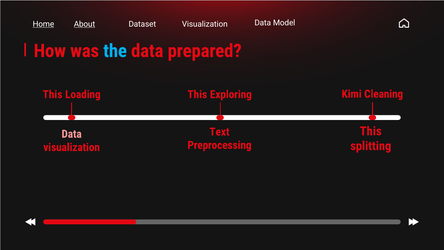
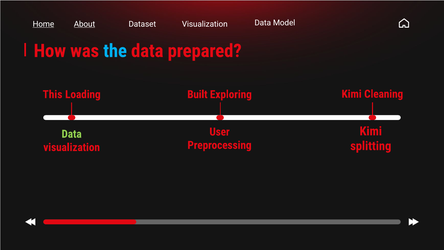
Loading This: This -> Built (197, 94)
This: This -> Kimi (371, 131)
Text: Text -> User (220, 132)
Data colour: pink -> light green (72, 134)
